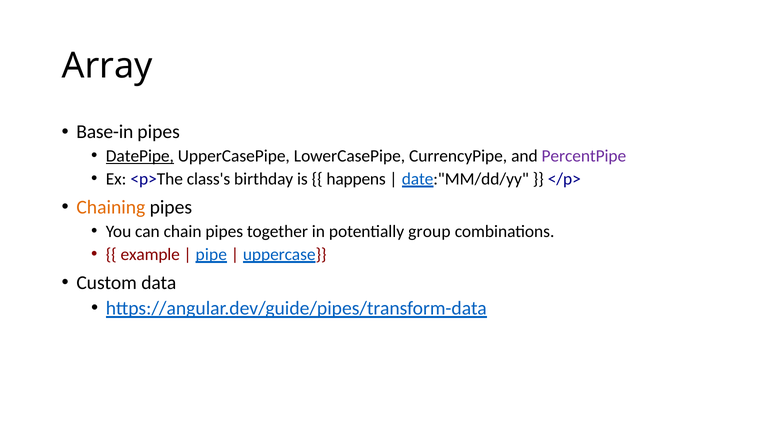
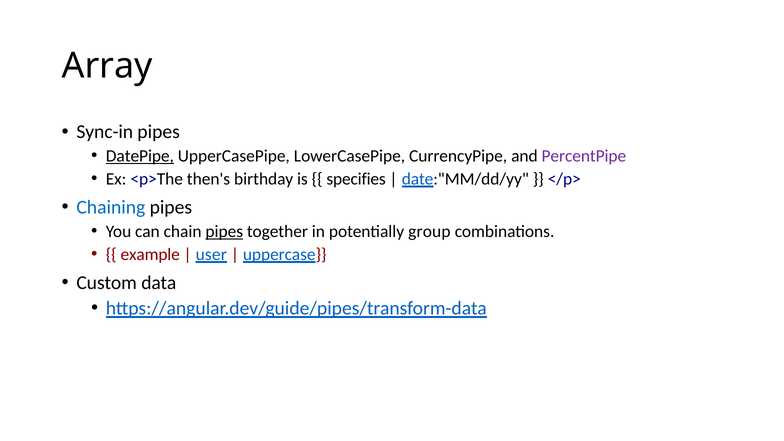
Base-in: Base-in -> Sync-in (105, 132)
class's: class's -> then's (208, 179)
happens: happens -> specifies (356, 179)
Chaining colour: orange -> blue (111, 207)
pipes underline: none -> present (224, 231)
pipe: pipe -> user (211, 254)
